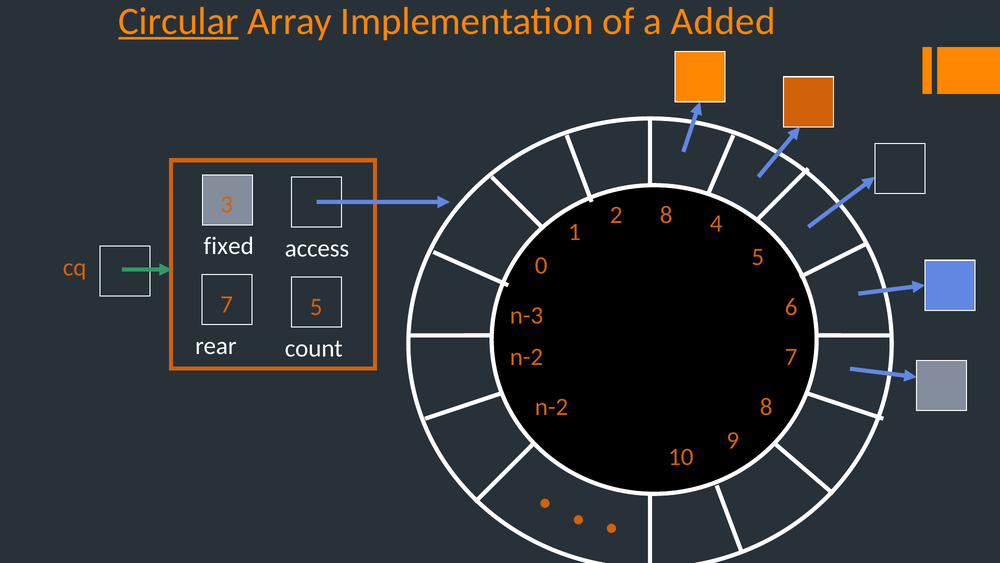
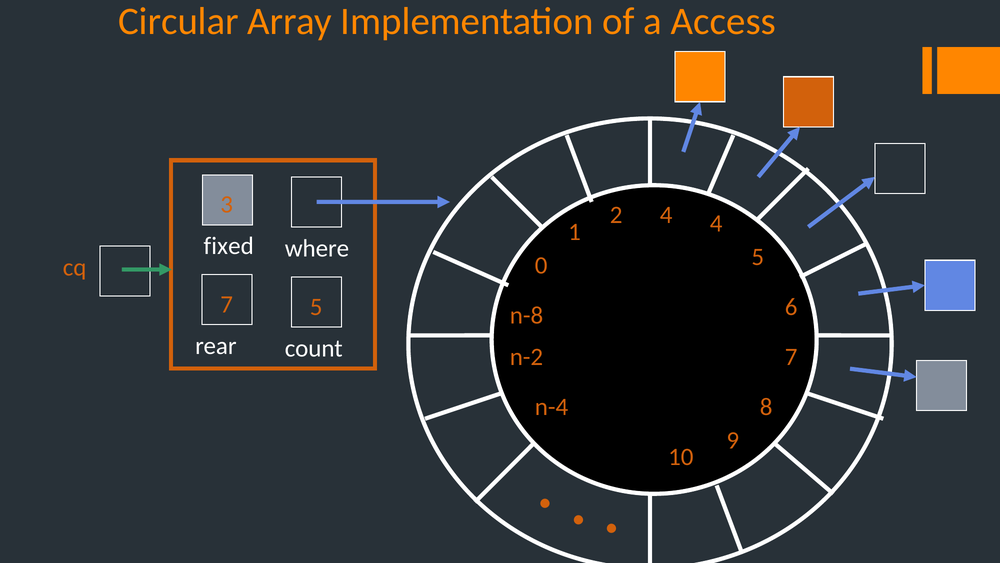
Circular underline: present -> none (179, 22)
Added: Added -> Access (723, 22)
2 8: 8 -> 4 (666, 215)
access: access -> where (317, 248)
n-3: n-3 -> n-8 (527, 315)
n-2: n-2 -> n-4 (552, 407)
